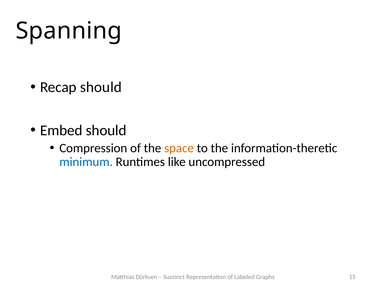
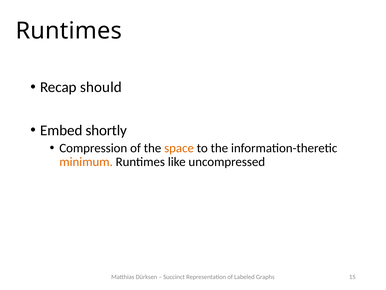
Spanning: Spanning -> Runtimes (69, 31)
Embed should: should -> shortly (106, 130)
minimum colour: blue -> orange (86, 162)
